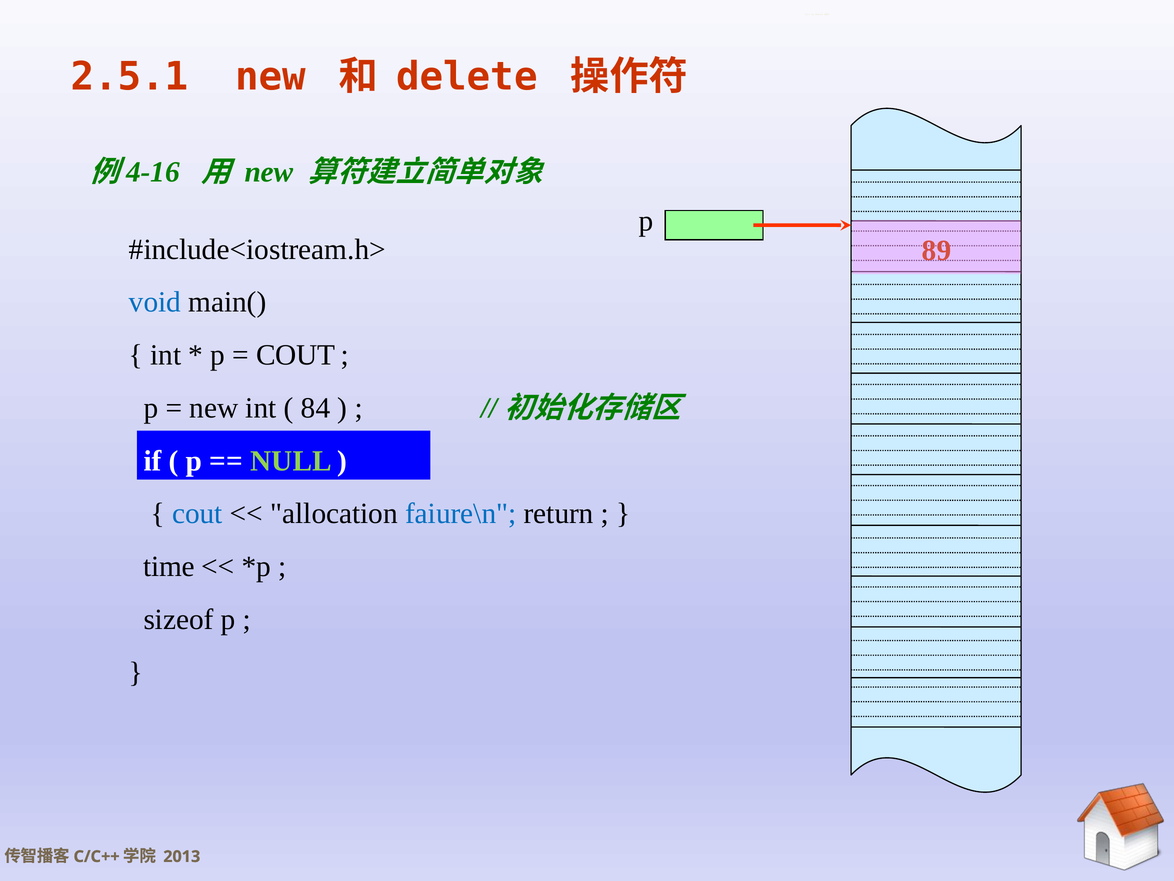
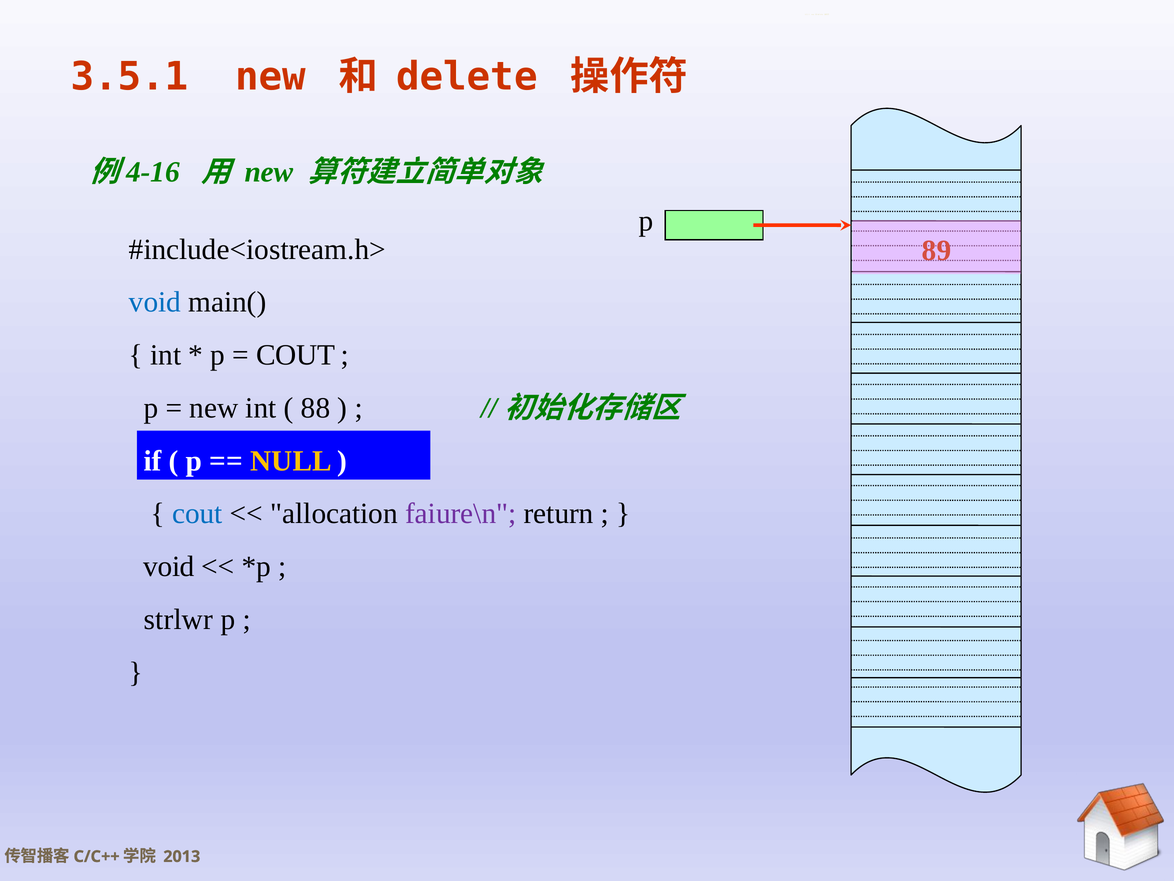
2.5.1: 2.5.1 -> 3.5.1 (129, 77)
84: 84 -> 88 (316, 408)
NULL colour: light green -> yellow (291, 461)
faiure\n colour: blue -> purple (461, 513)
time: time -> void (169, 566)
sizeof: sizeof -> strlwr (178, 619)
